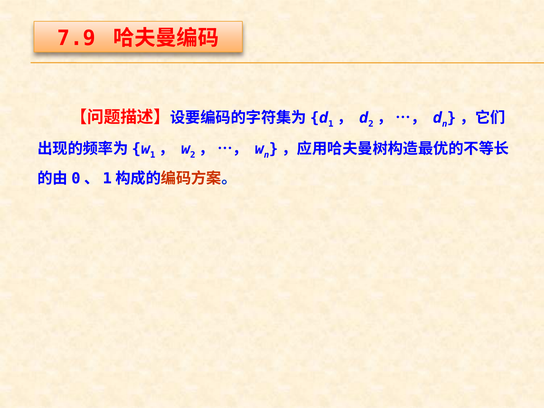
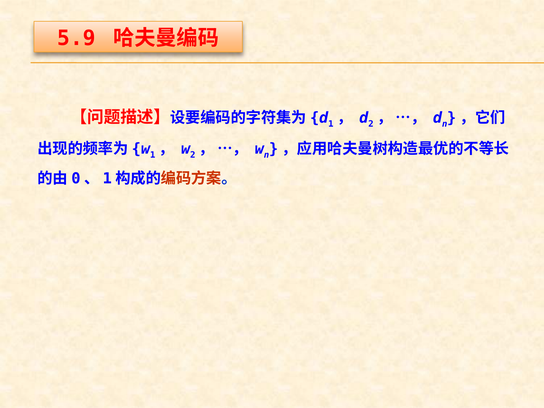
7.9: 7.9 -> 5.9 (76, 38)
